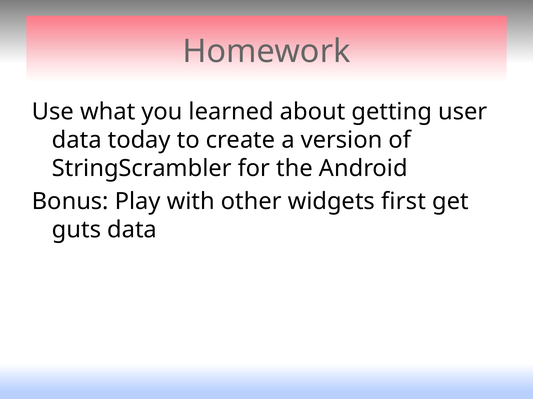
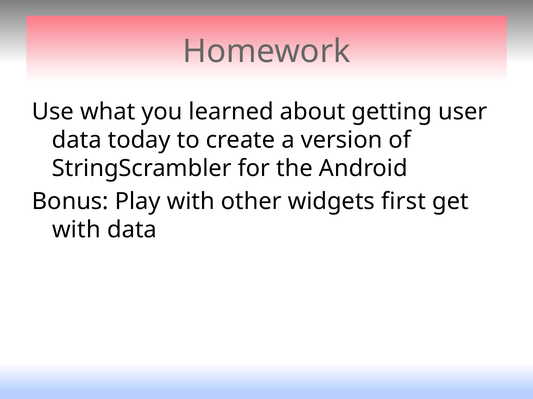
guts: guts -> with (76, 230)
